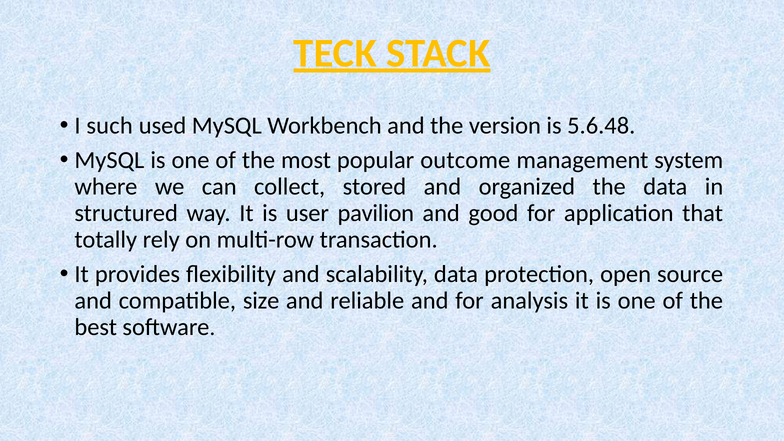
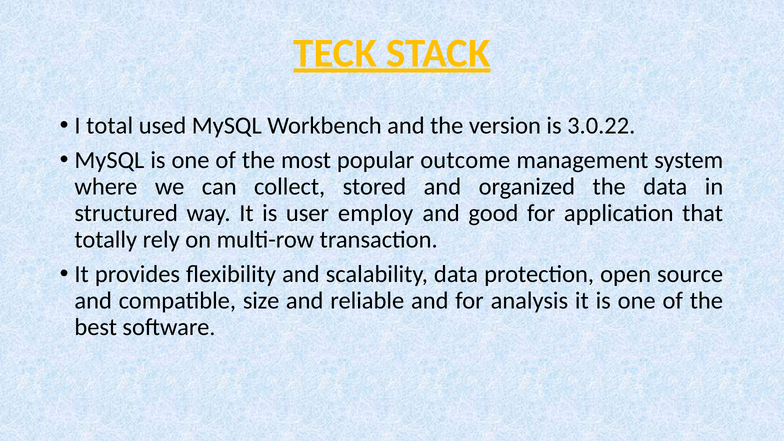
such: such -> total (110, 126)
5.6.48: 5.6.48 -> 3.0.22 (601, 126)
pavilion: pavilion -> employ (376, 213)
